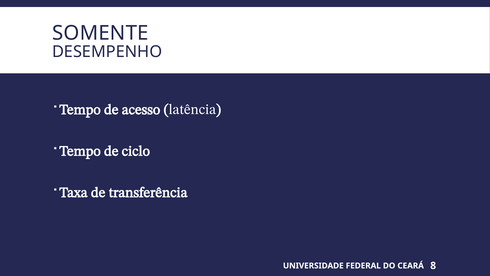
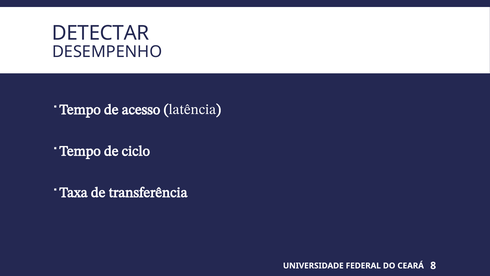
SOMENTE: SOMENTE -> DETECTAR (101, 33)
